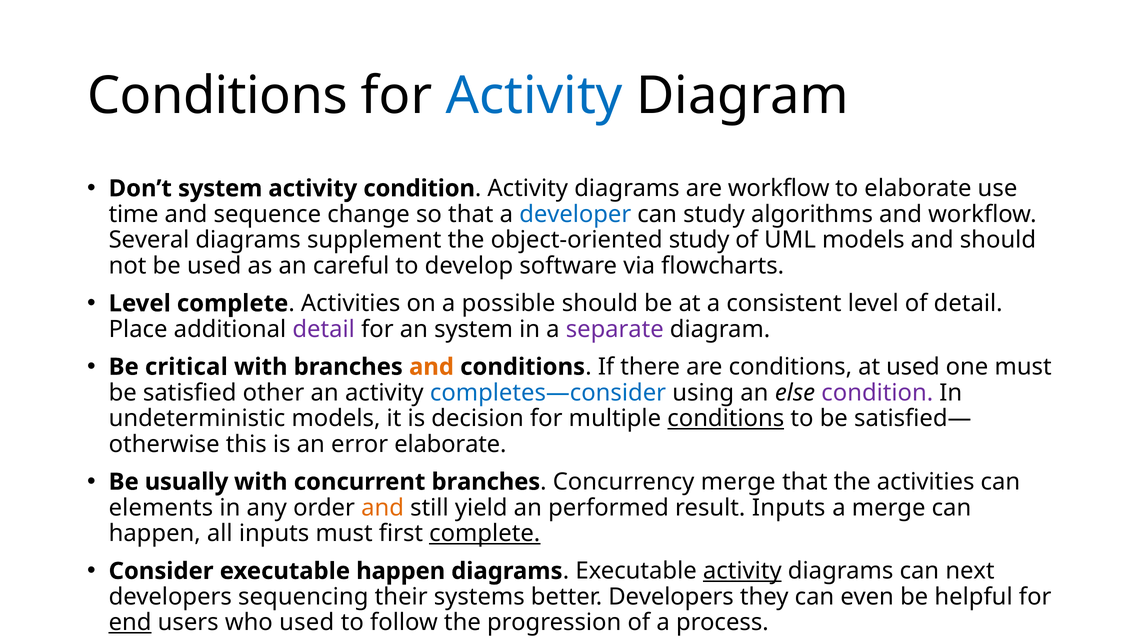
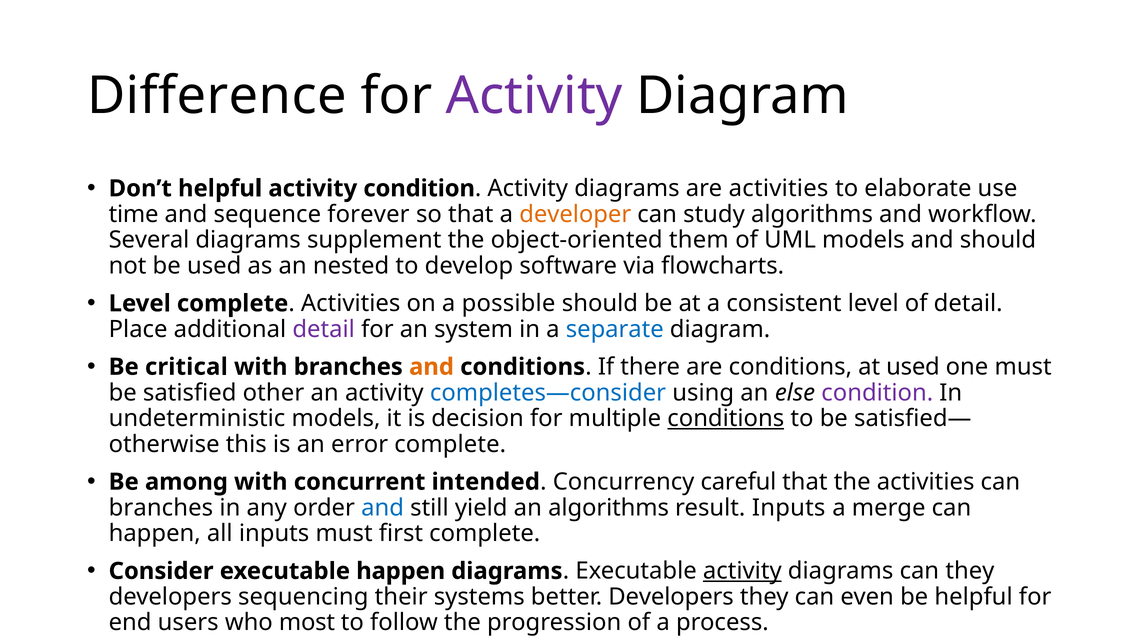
Conditions: Conditions -> Difference (217, 96)
Activity colour: blue -> purple (534, 96)
Don’t system: system -> helpful (220, 188)
are workflow: workflow -> activities (779, 188)
change: change -> forever (368, 214)
developer colour: blue -> orange (575, 214)
object-oriented study: study -> them (699, 240)
careful: careful -> nested (351, 266)
separate colour: purple -> blue (615, 329)
error elaborate: elaborate -> complete (450, 444)
usually: usually -> among (186, 481)
concurrent branches: branches -> intended (486, 481)
Concurrency merge: merge -> careful (738, 481)
elements: elements -> branches (161, 507)
and colour: orange -> blue (383, 507)
an performed: performed -> algorithms (609, 507)
complete underline: present -> none (485, 533)
can next: next -> they (970, 571)
end underline: present -> none (130, 622)
who used: used -> most (307, 622)
